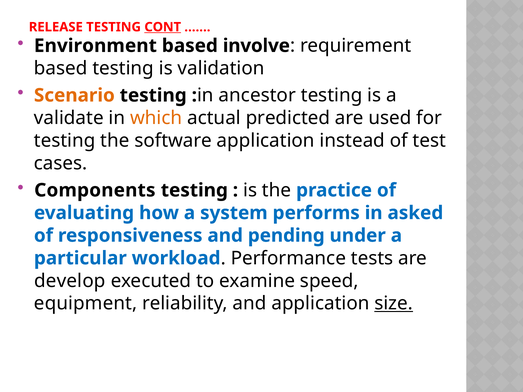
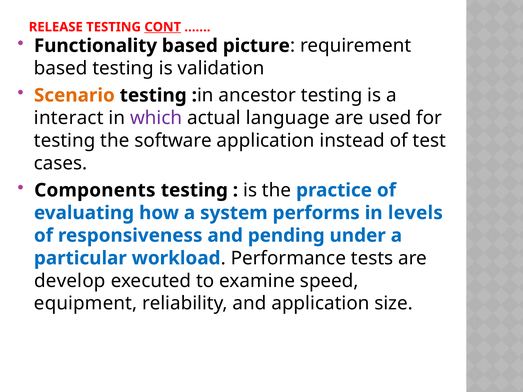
Environment: Environment -> Functionality (95, 46)
involve: involve -> picture (256, 46)
validate: validate -> interact (69, 118)
which colour: orange -> purple (156, 118)
predicted: predicted -> language (288, 118)
asked: asked -> levels (415, 213)
size underline: present -> none (394, 304)
